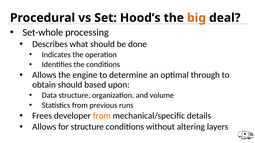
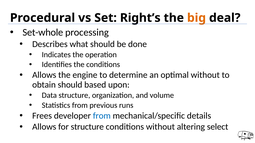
Hood’s: Hood’s -> Right’s (140, 18)
optimal through: through -> without (205, 75)
from colour: orange -> blue (102, 116)
layers: layers -> select (218, 127)
